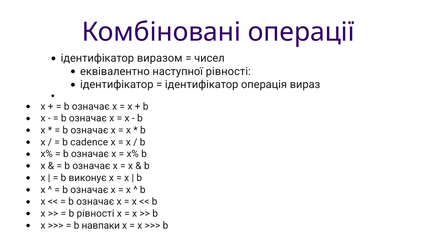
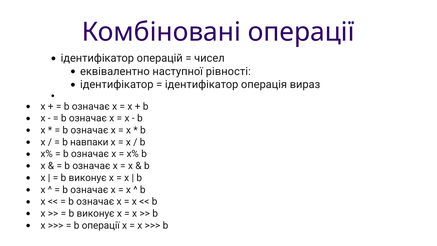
виразом: виразом -> операцій (160, 58)
cadence: cadence -> навпаки (89, 142)
рівності: рівності -> виконує (96, 213)
b навпаки: навпаки -> операції (101, 225)
